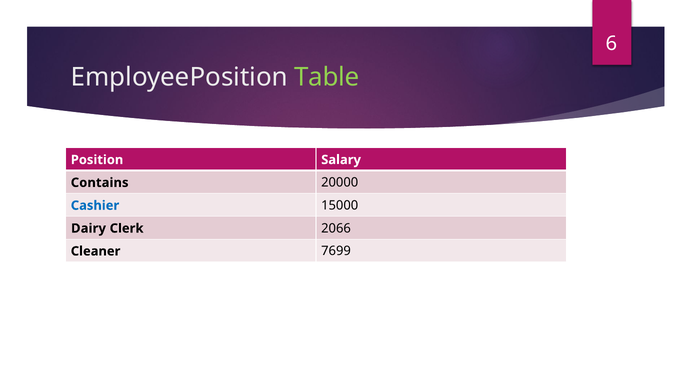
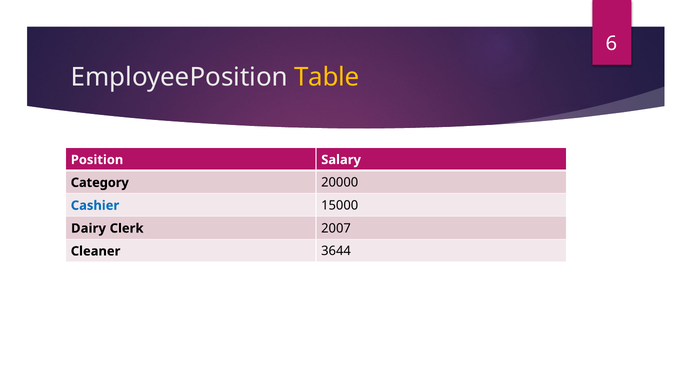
Table colour: light green -> yellow (327, 77)
Contains: Contains -> Category (100, 183)
2066: 2066 -> 2007 (336, 229)
7699: 7699 -> 3644 (336, 251)
